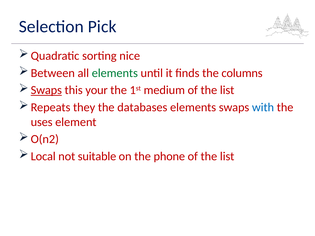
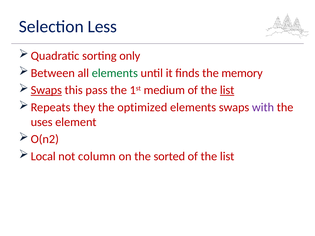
Pick: Pick -> Less (102, 27)
nice: nice -> only (130, 56)
columns: columns -> memory (242, 73)
your: your -> pass (96, 90)
list underline: none -> present (227, 90)
databases: databases -> optimized (142, 107)
with colour: blue -> purple (263, 107)
suitable: suitable -> column (97, 156)
phone: phone -> sorted (169, 156)
